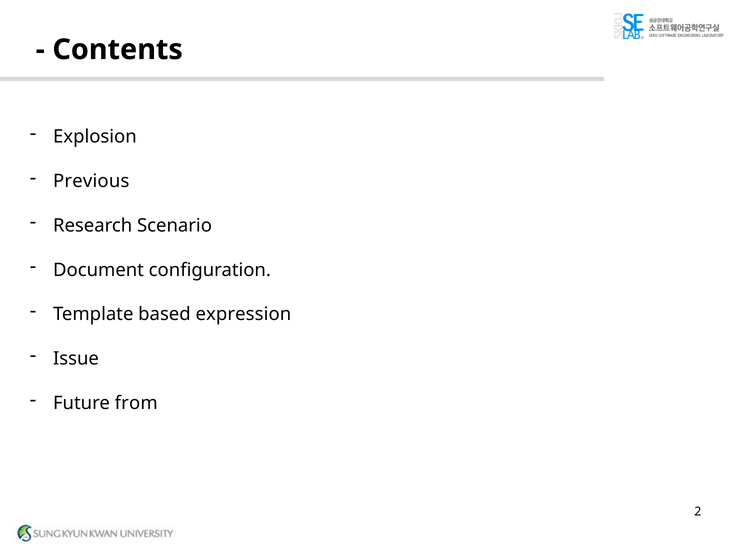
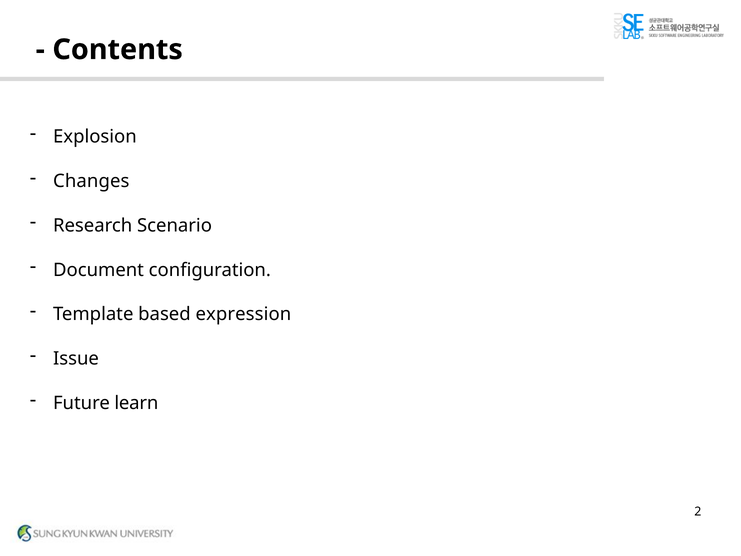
Previous: Previous -> Changes (91, 181)
from: from -> learn (136, 403)
